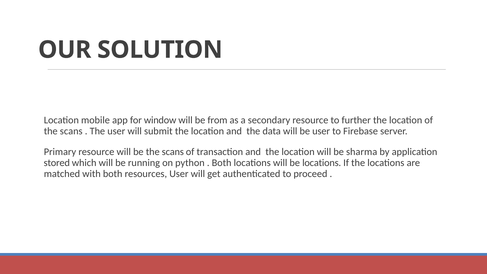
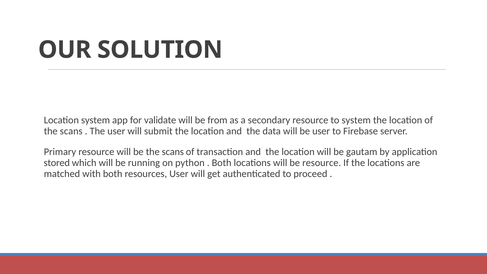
Location mobile: mobile -> system (96, 120)
window: window -> validate (160, 120)
to further: further -> system (356, 120)
sharma: sharma -> gautam (362, 152)
be locations: locations -> resource (322, 163)
